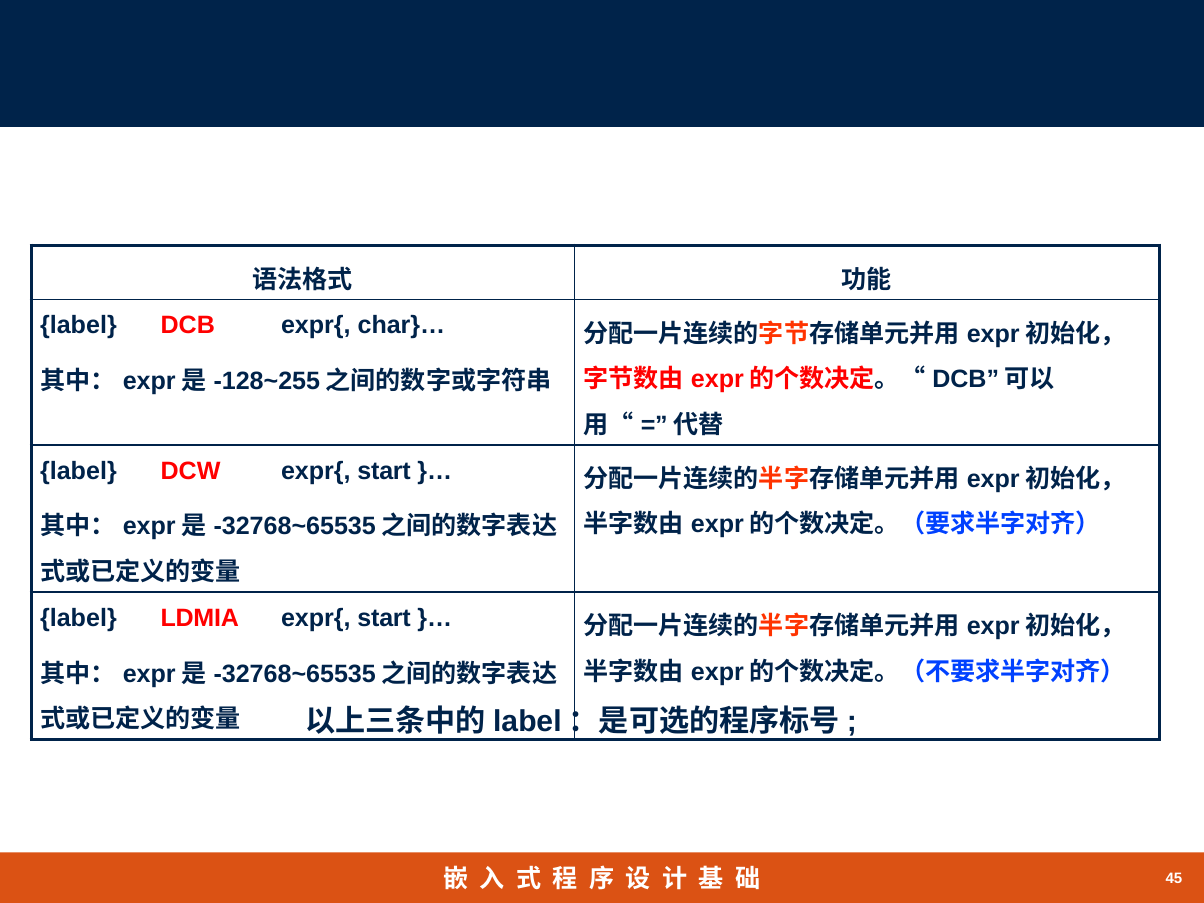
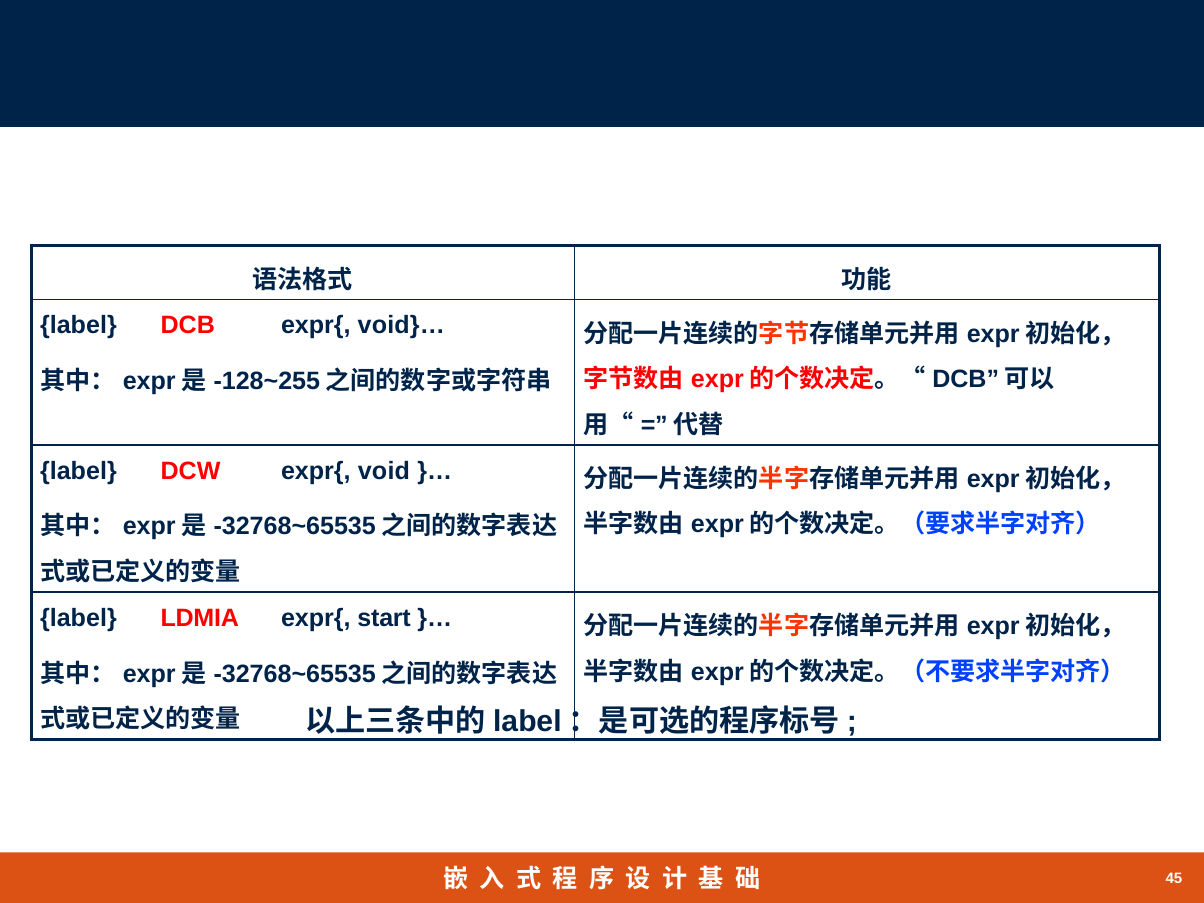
char}…: char}… -> void}… (401, 326)
DCW expr{ start: start -> void (384, 471)
